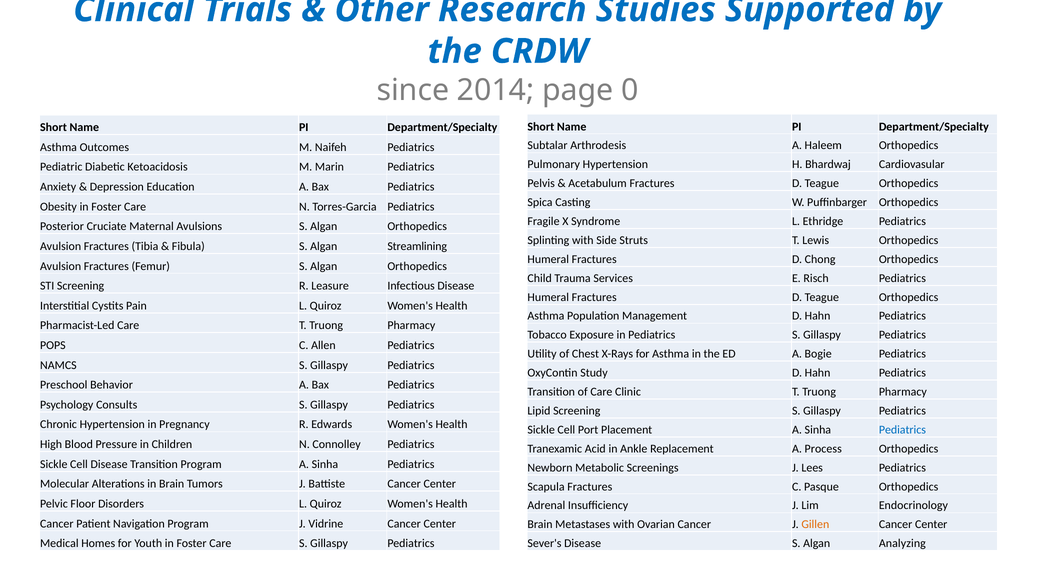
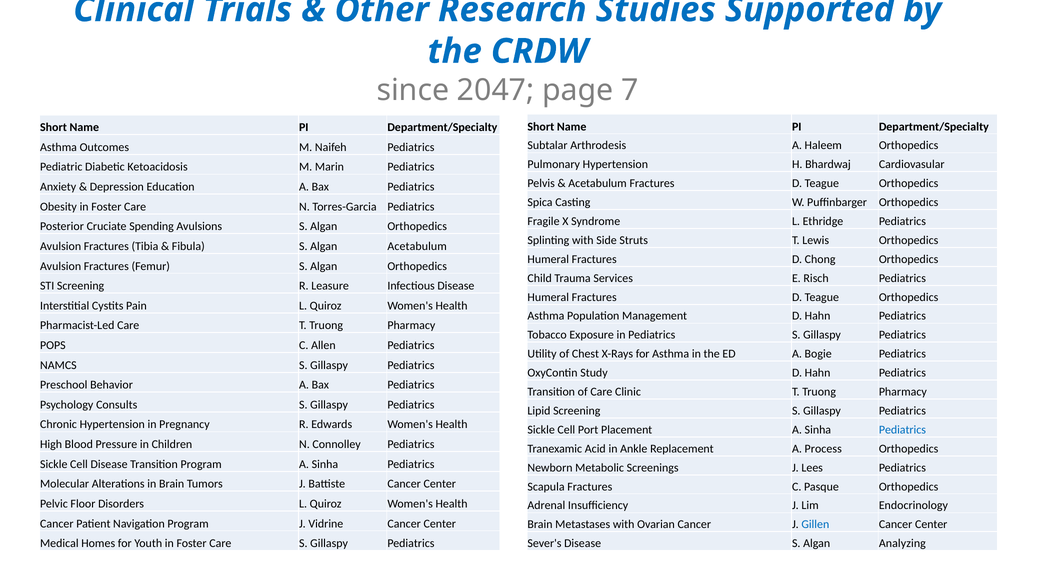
2014: 2014 -> 2047 (496, 90)
0: 0 -> 7 (630, 90)
Maternal: Maternal -> Spending (152, 226)
Algan Streamlining: Streamlining -> Acetabulum (417, 246)
Gillen colour: orange -> blue (815, 524)
